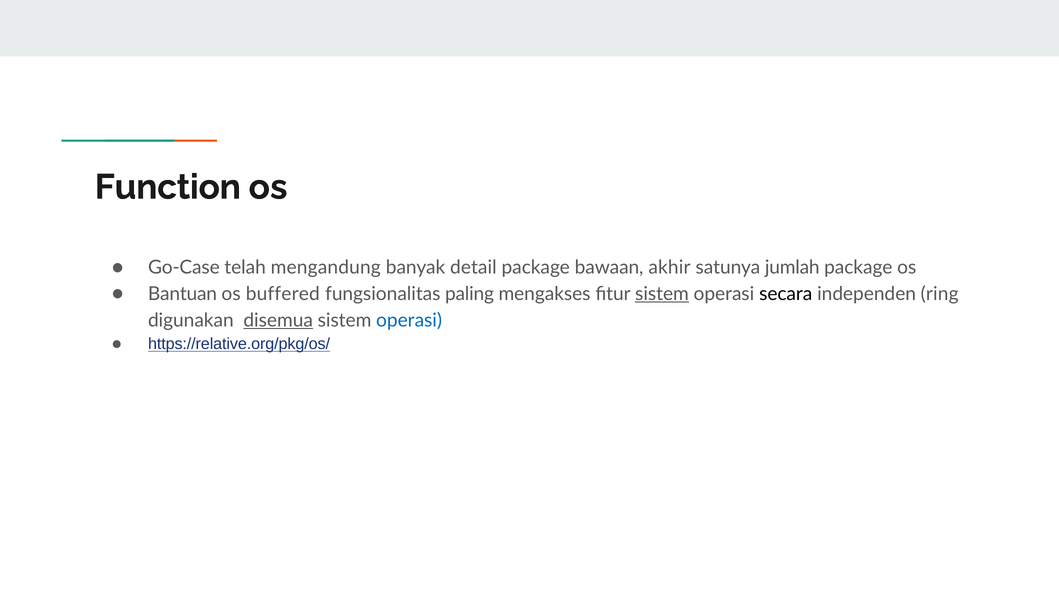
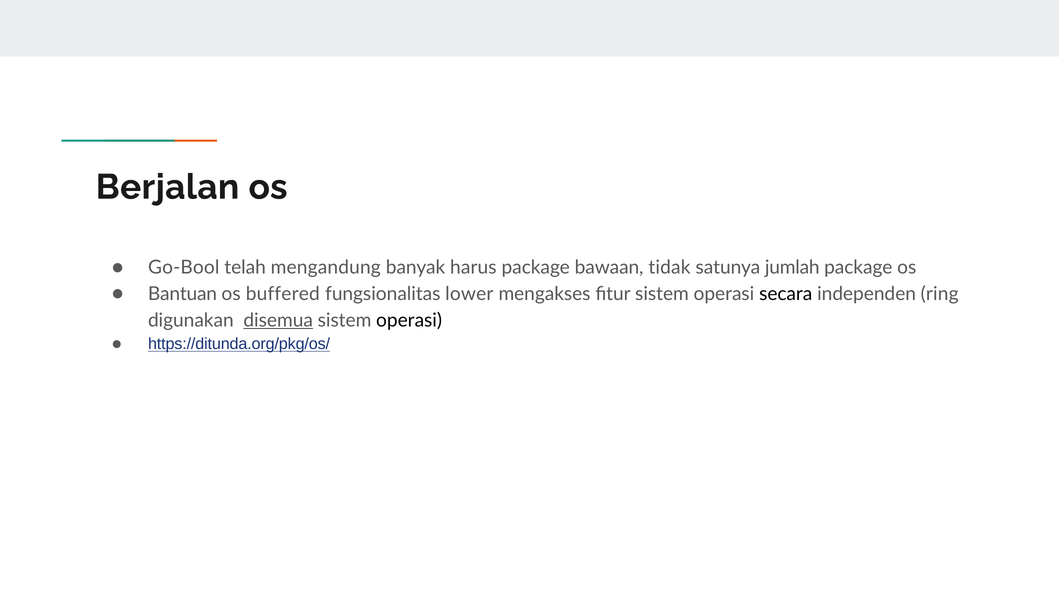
Function: Function -> Berjalan (167, 187)
Go-Case: Go-Case -> Go-Bool (184, 268)
detail: detail -> harus (473, 268)
akhir: akhir -> tidak (669, 268)
paling: paling -> lower (469, 294)
sistem underline: present -> none (662, 294)
operasi colour: blue -> black (409, 320)
https://relative.org/pkg/os/: https://relative.org/pkg/os/ -> https://ditunda.org/pkg/os/ (239, 344)
